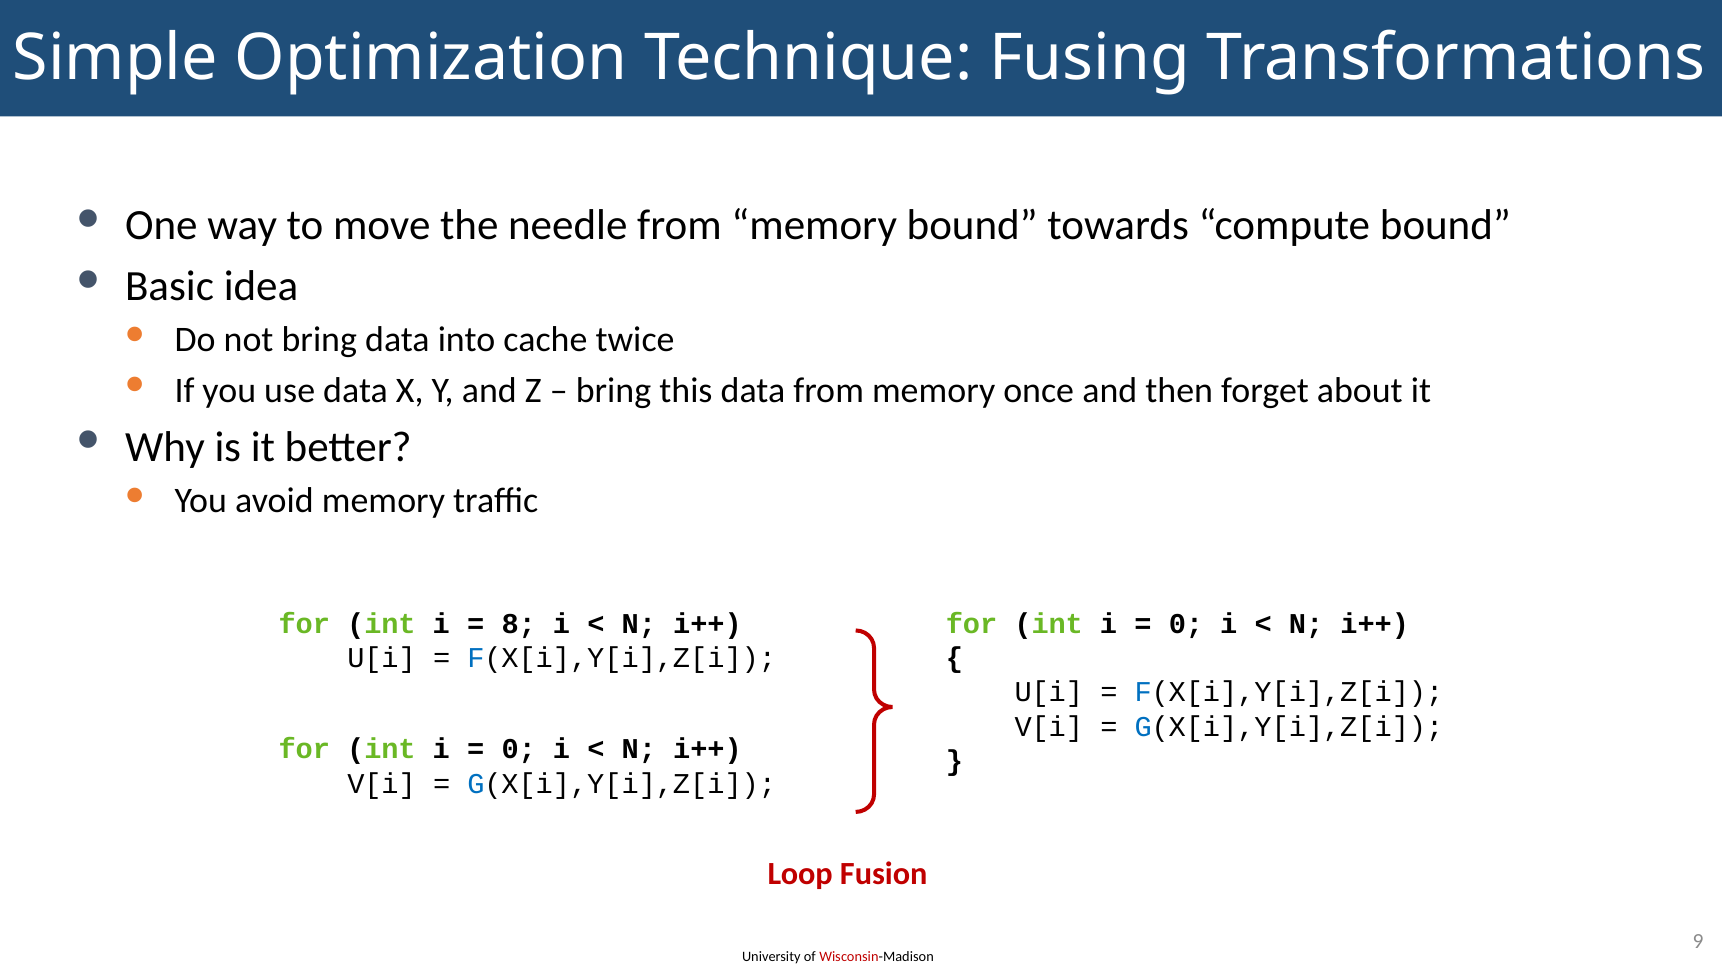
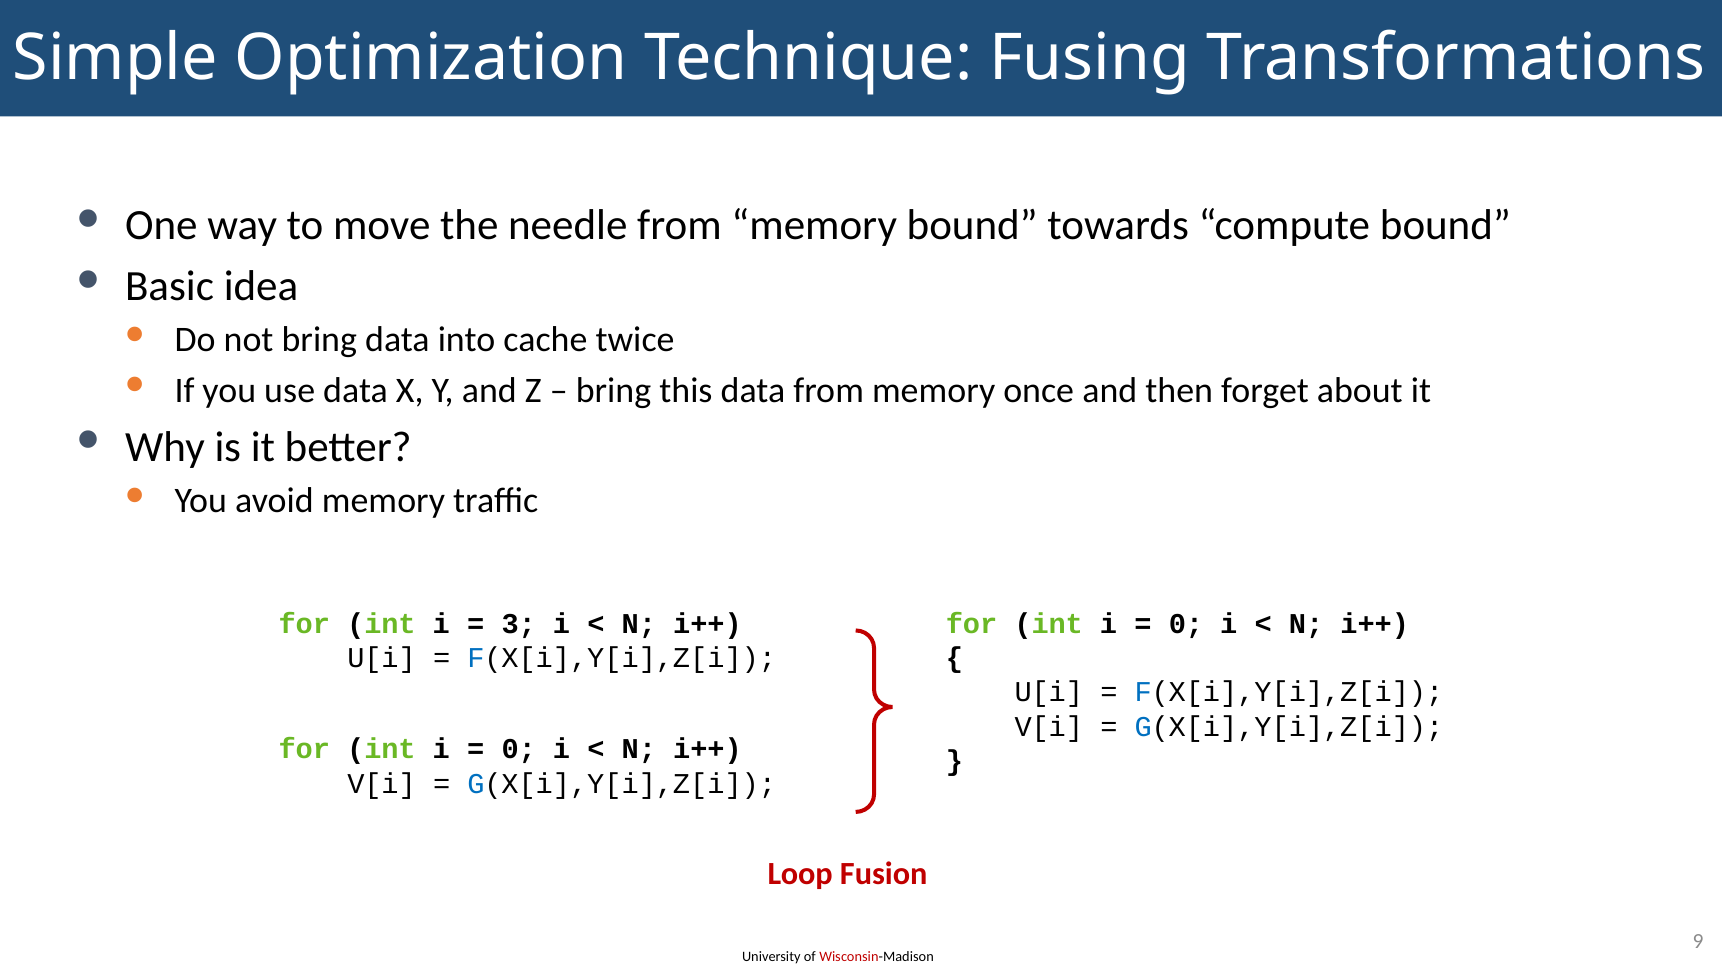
8: 8 -> 3 (519, 623)
